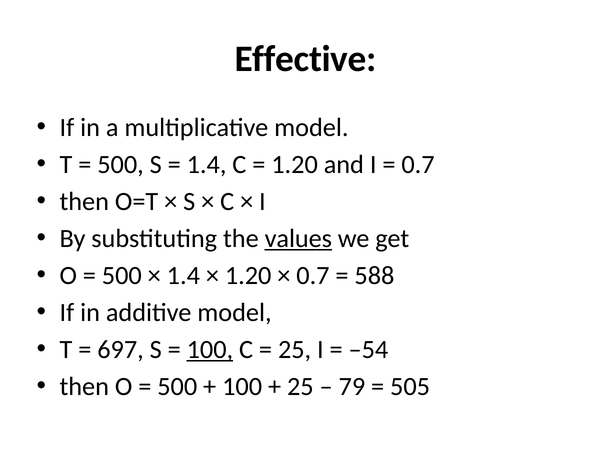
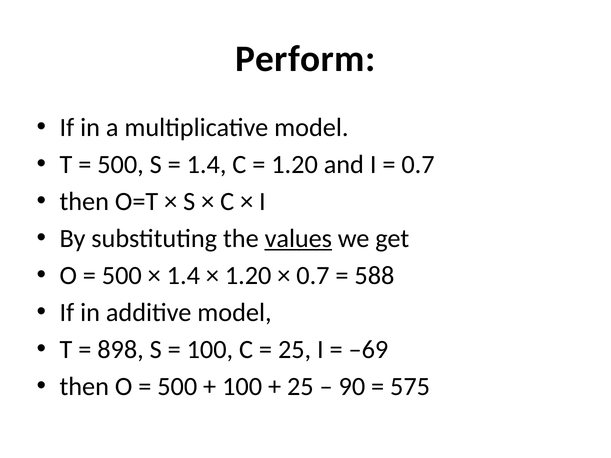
Effective: Effective -> Perform (305, 59)
697: 697 -> 898 (121, 350)
100 underline: present -> none (210, 350)
–54: –54 -> –69 (368, 350)
79: 79 -> 90 (352, 387)
505: 505 -> 575 (410, 387)
